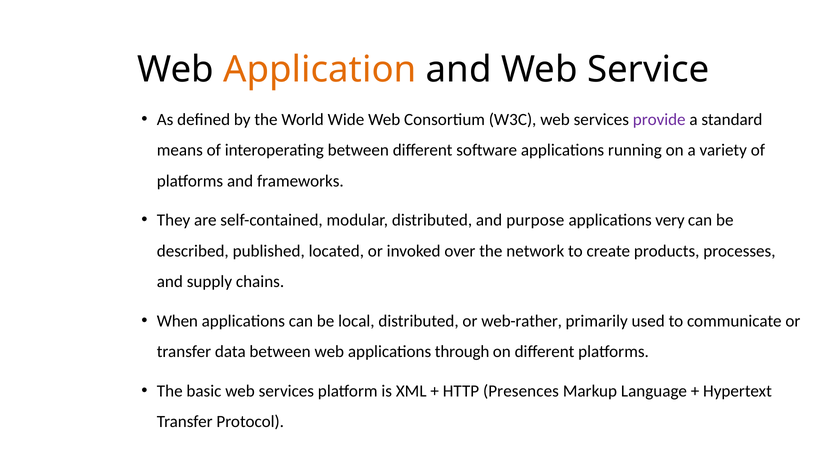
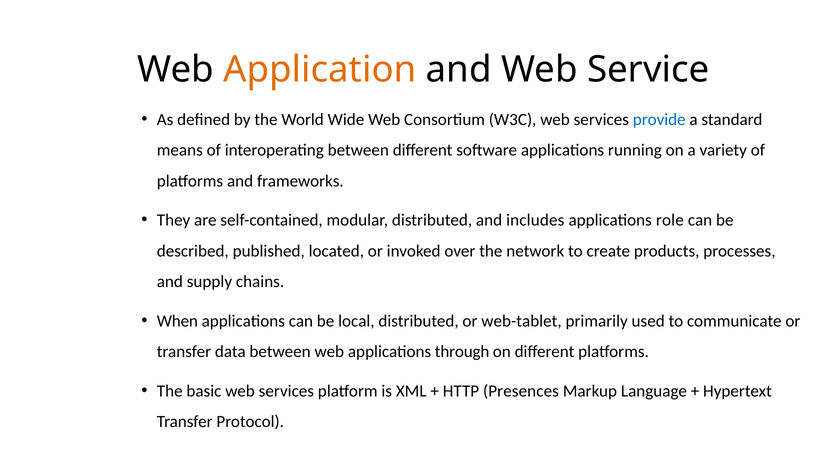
provide colour: purple -> blue (659, 119)
purpose: purpose -> includes (535, 220)
very: very -> role (670, 220)
web-rather: web-rather -> web-tablet (522, 321)
